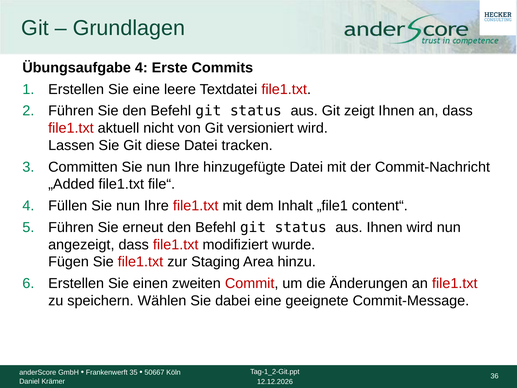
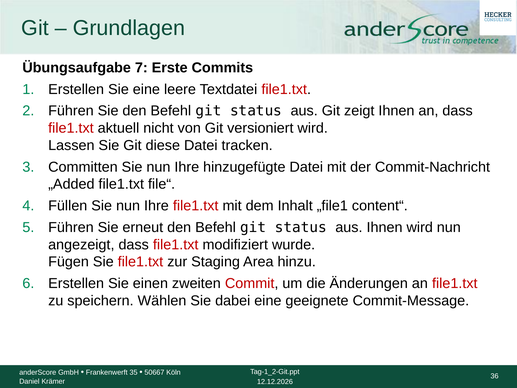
Übungsaufgabe 4: 4 -> 7 (141, 68)
